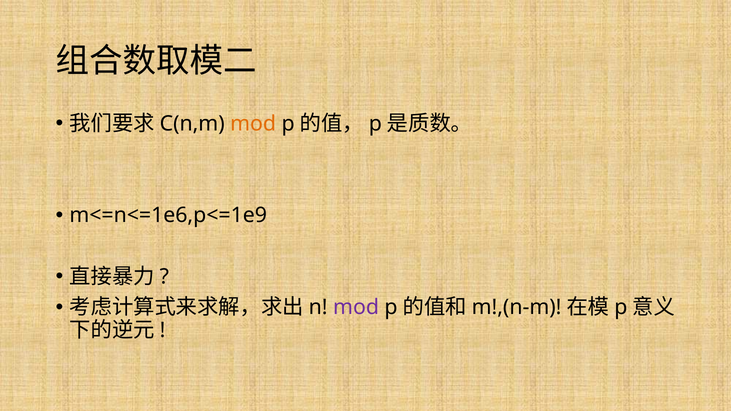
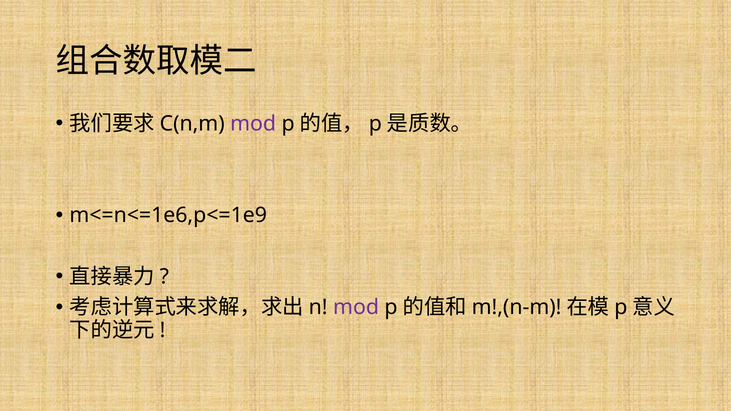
mod colour: orange -> purple (253, 124)
